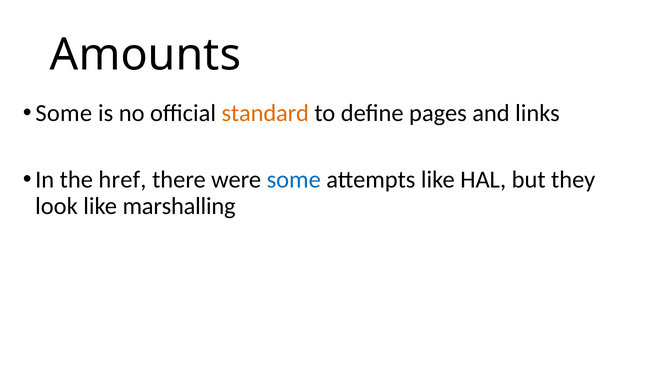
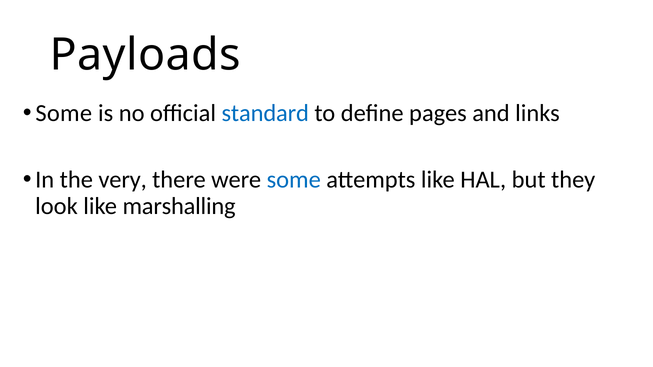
Amounts: Amounts -> Payloads (145, 55)
standard colour: orange -> blue (265, 113)
href: href -> very (123, 180)
